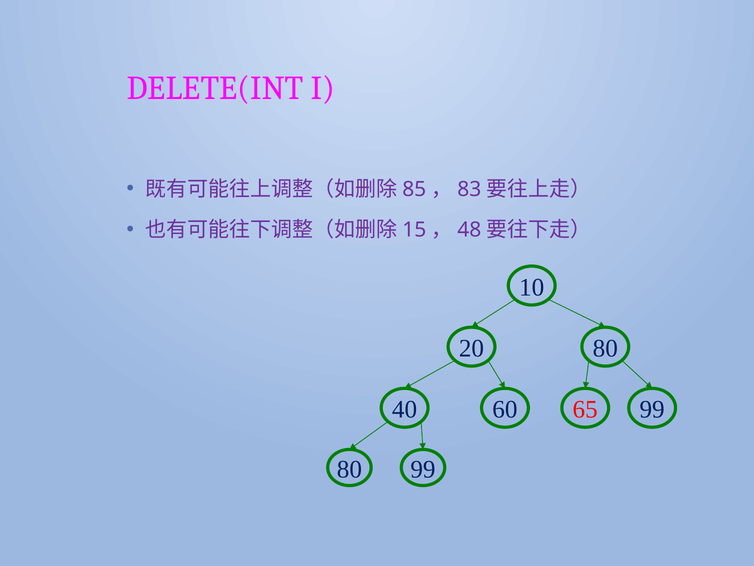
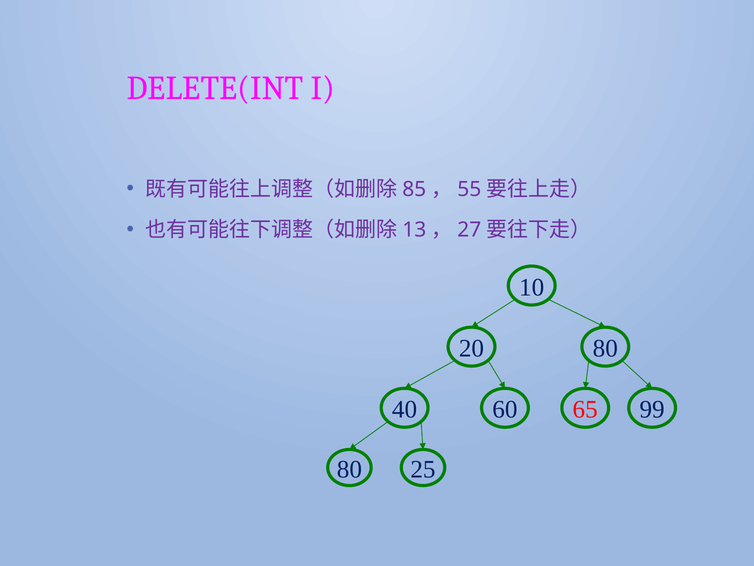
83: 83 -> 55 (469, 189)
15: 15 -> 13 (414, 230)
48: 48 -> 27 (469, 230)
80 99: 99 -> 25 (423, 469)
